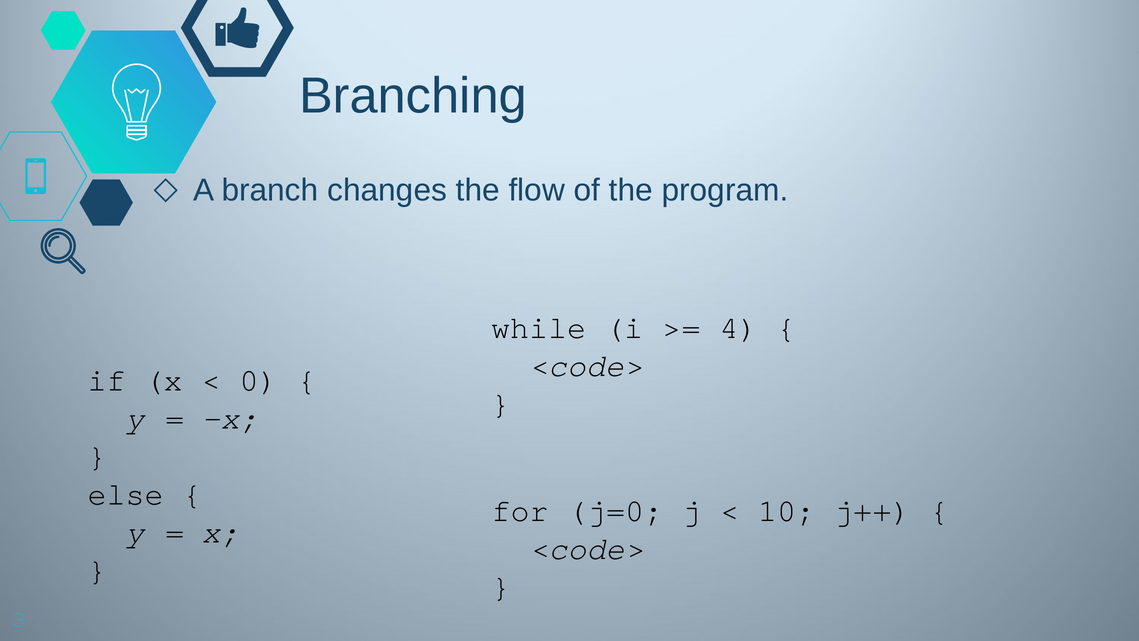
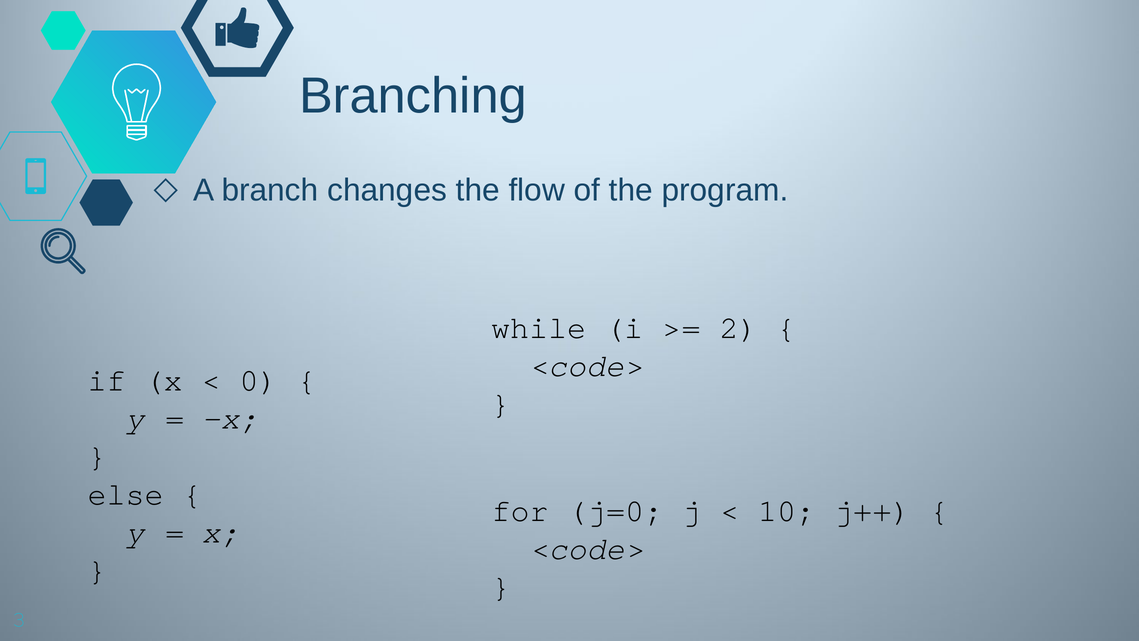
4: 4 -> 2 (739, 328)
